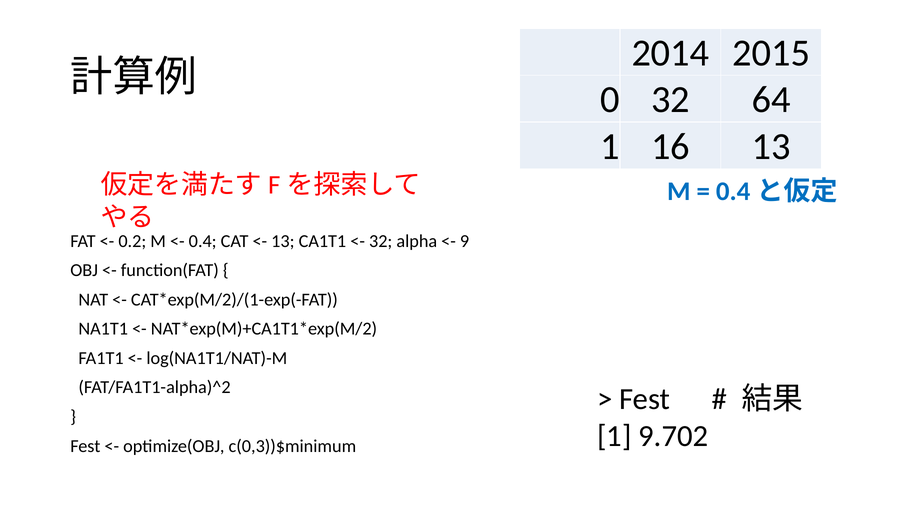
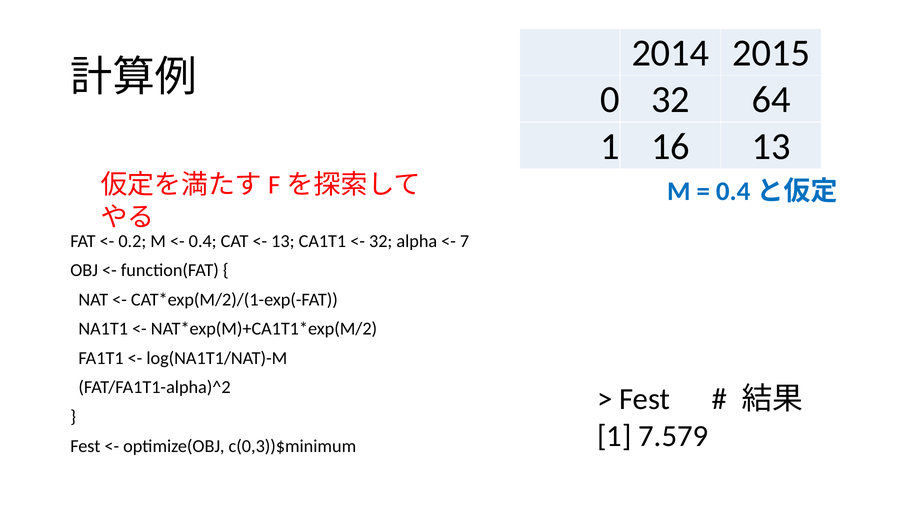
9: 9 -> 7 (465, 241)
9.702: 9.702 -> 7.579 (673, 437)
